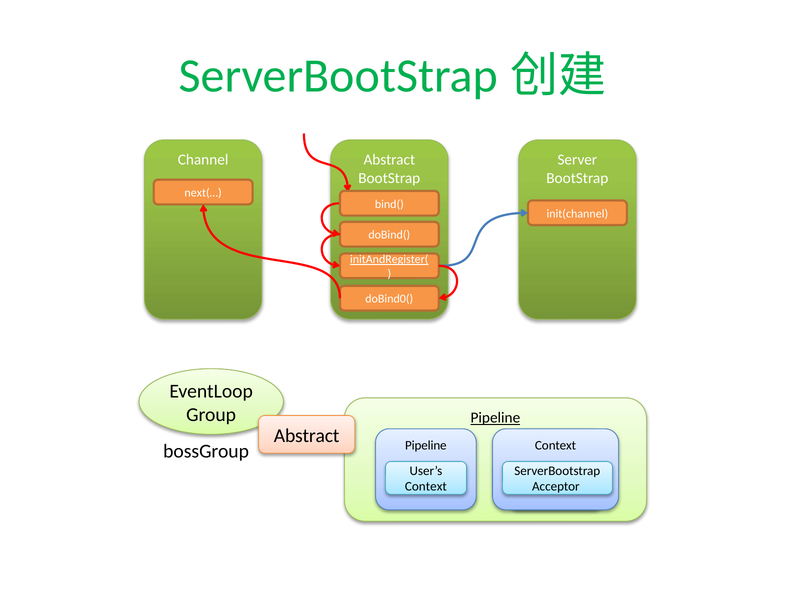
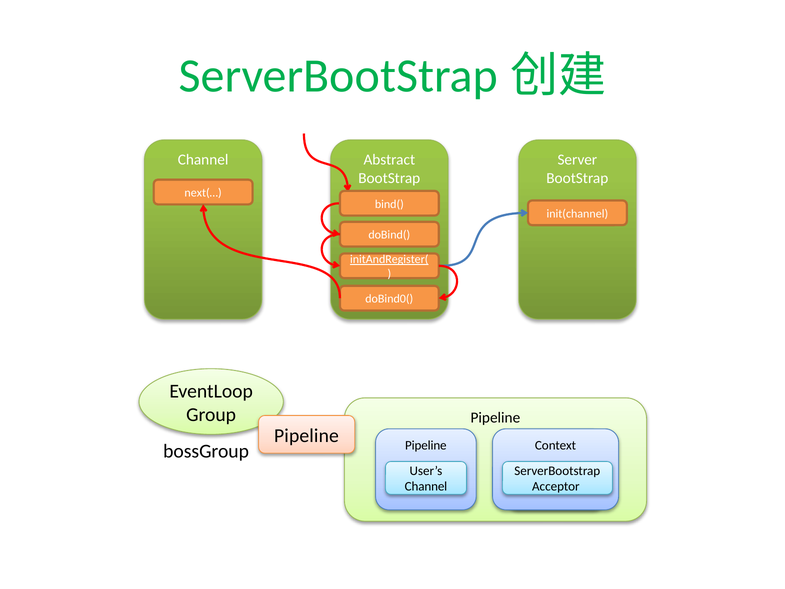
Pipeline underline: present -> none (495, 418)
Abstract: Abstract -> Pipeline (306, 436)
Context: Context -> Channel (426, 486)
